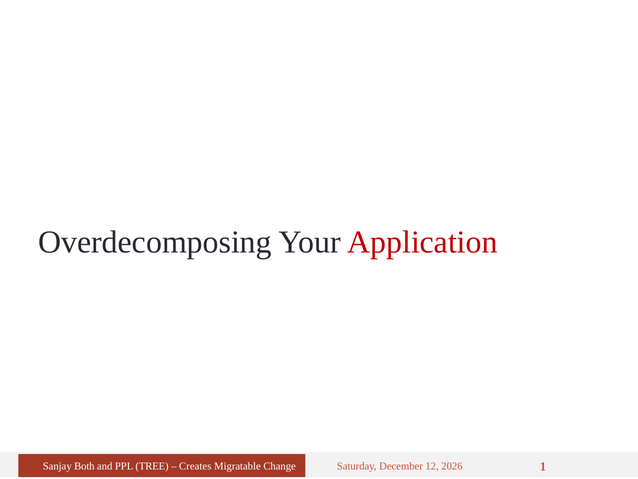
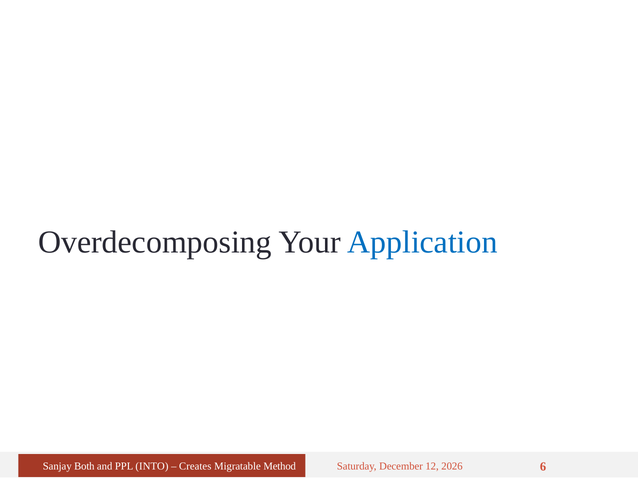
Application colour: red -> blue (422, 242)
TREE: TREE -> INTO (152, 466)
Change: Change -> Method (280, 466)
1: 1 -> 6 (543, 466)
